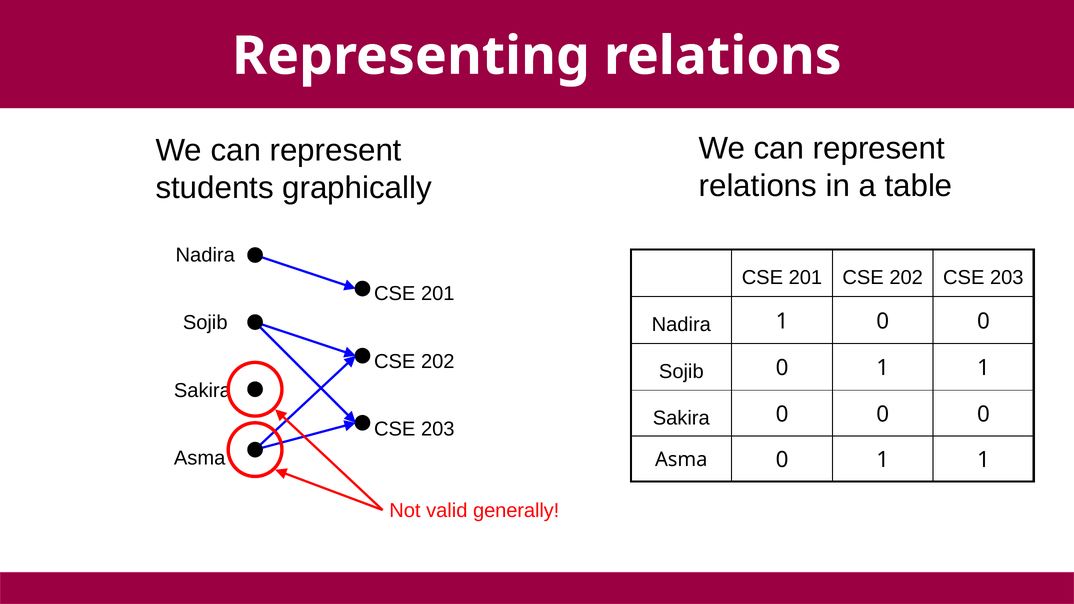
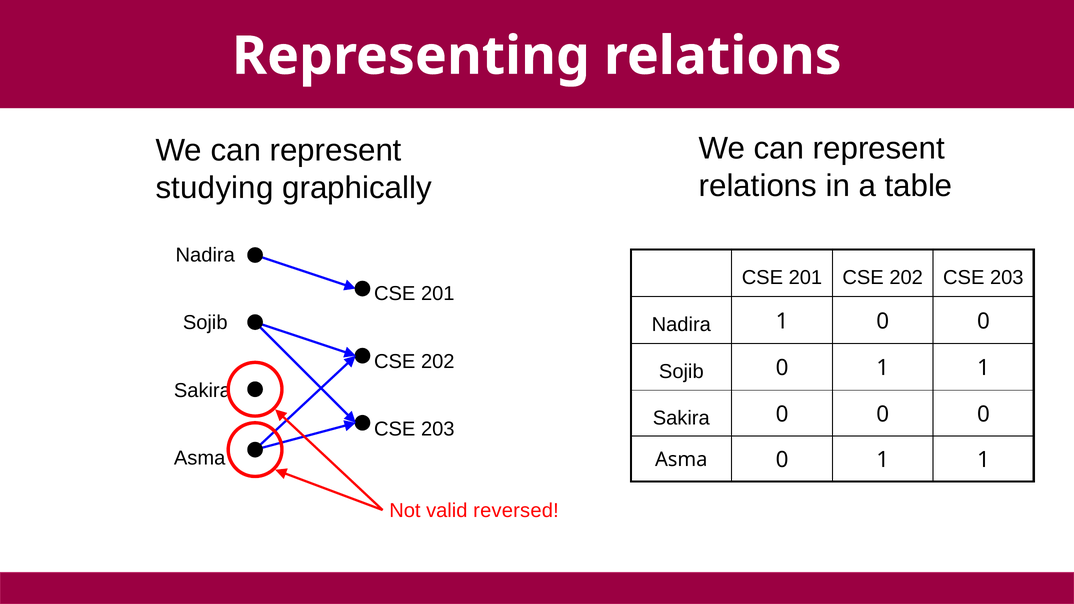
students: students -> studying (215, 188)
generally: generally -> reversed (516, 511)
